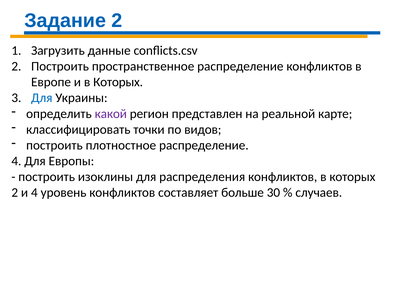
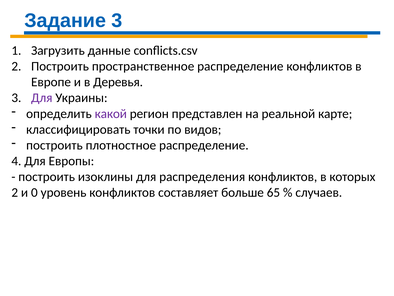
Задание 2: 2 -> 3 (117, 21)
и в Которых: Которых -> Деревья (118, 82)
Для colour: blue -> purple (42, 98)
и 4: 4 -> 0 (34, 192)
30: 30 -> 65 (273, 192)
